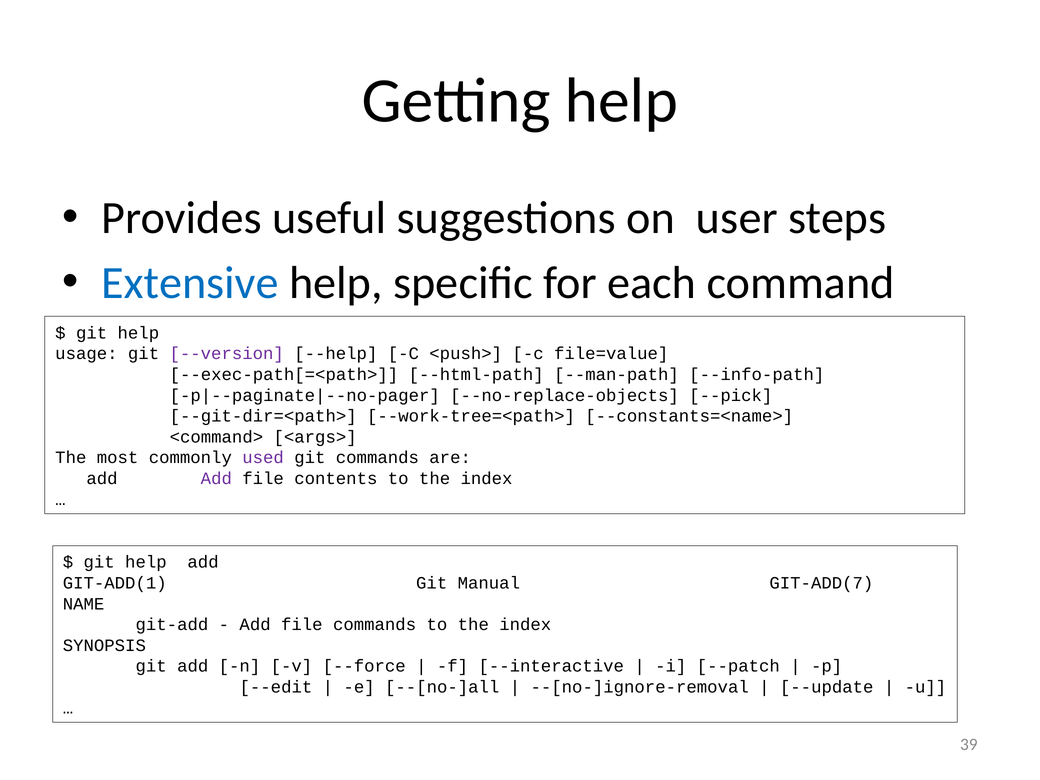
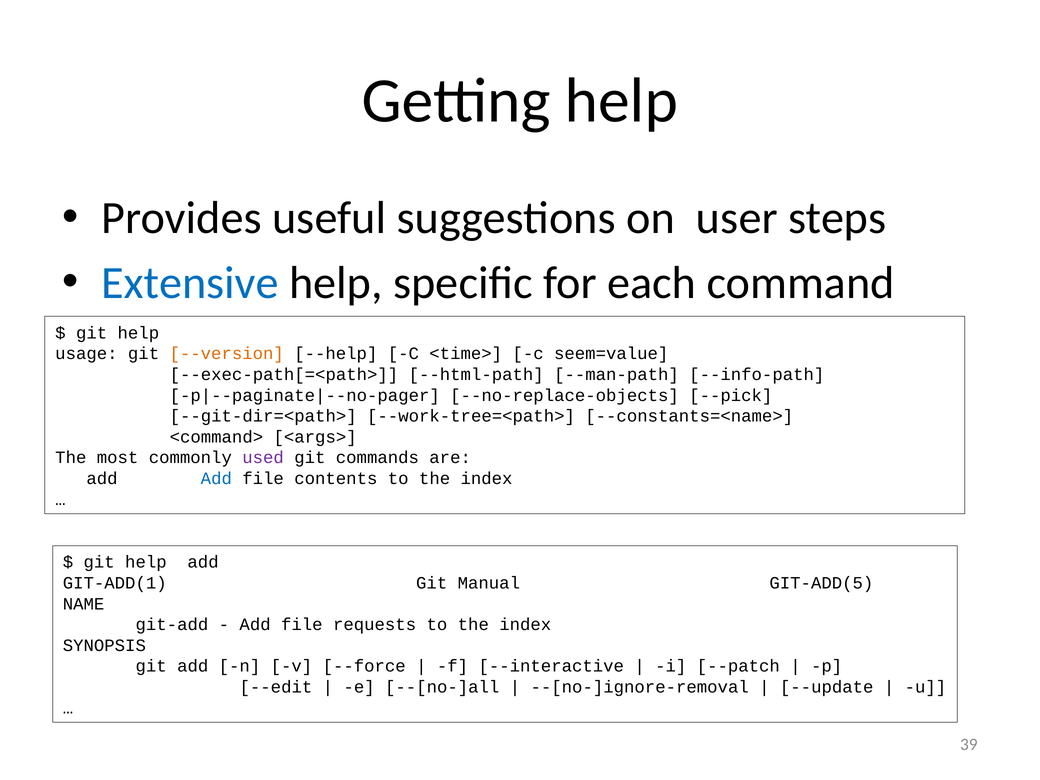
--version colour: purple -> orange (227, 354)
<push>: <push> -> <time> (466, 354)
file=value: file=value -> seem=value (611, 354)
Add colour: purple -> blue (216, 479)
GIT-ADD(7: GIT-ADD(7 -> GIT-ADD(5 (821, 583)
file commands: commands -> requests (375, 625)
